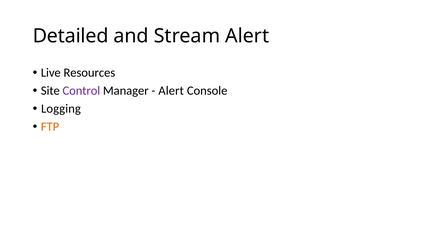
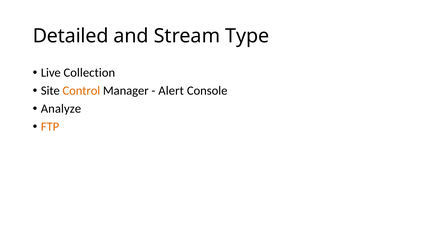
Stream Alert: Alert -> Type (247, 36)
Resources: Resources -> Collection (89, 73)
Control colour: purple -> orange (81, 91)
Logging: Logging -> Analyze (61, 109)
